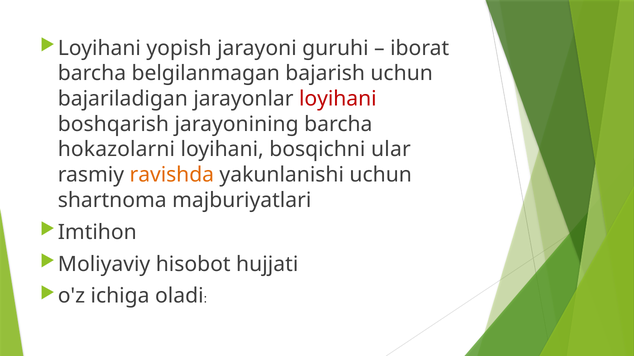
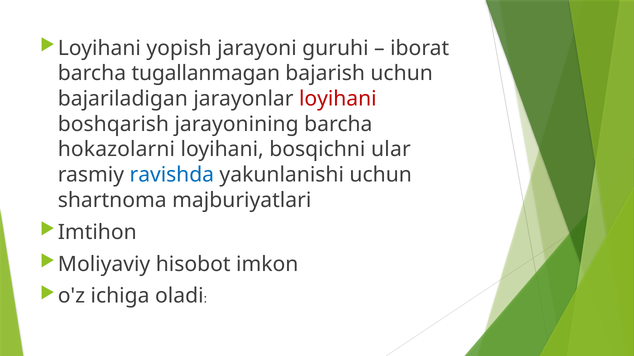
belgilanmagan: belgilanmagan -> tugallanmagan (206, 74)
ravishda colour: orange -> blue (172, 175)
hujjati: hujjati -> imkon (267, 265)
